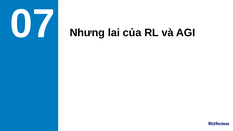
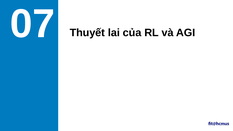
Nhưng: Nhưng -> Thuyết (87, 33)
